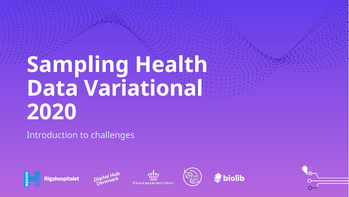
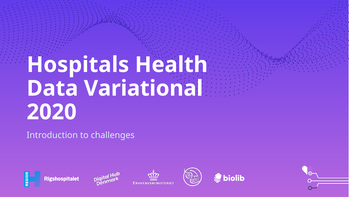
Sampling: Sampling -> Hospitals (78, 65)
